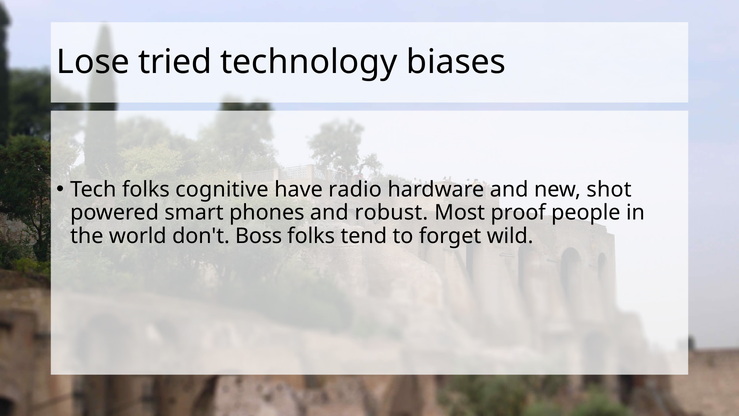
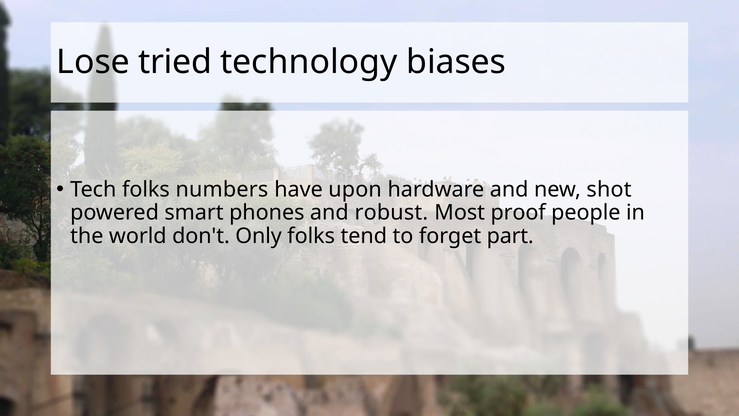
cognitive: cognitive -> numbers (222, 189)
radio: radio -> upon (355, 189)
Boss: Boss -> Only (259, 236)
wild: wild -> part (510, 236)
